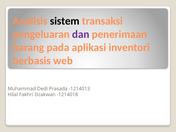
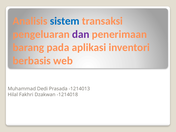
sistem colour: black -> blue (65, 21)
